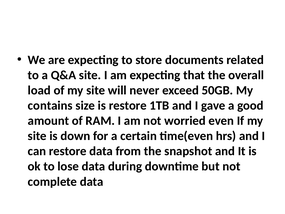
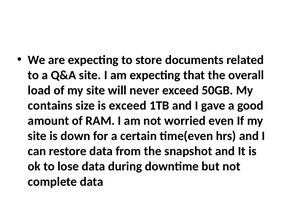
is restore: restore -> exceed (128, 105)
